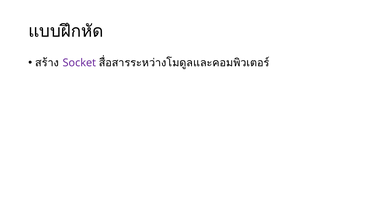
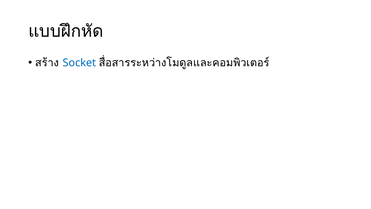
Socket colour: purple -> blue (79, 63)
